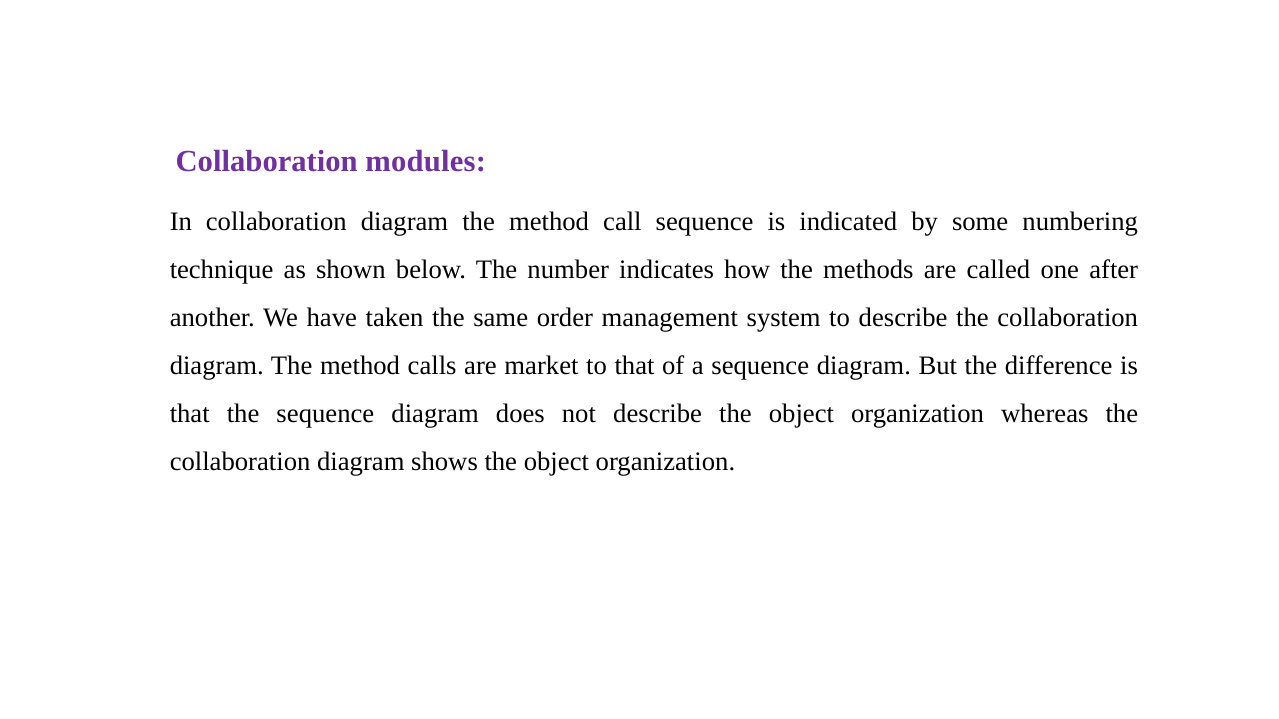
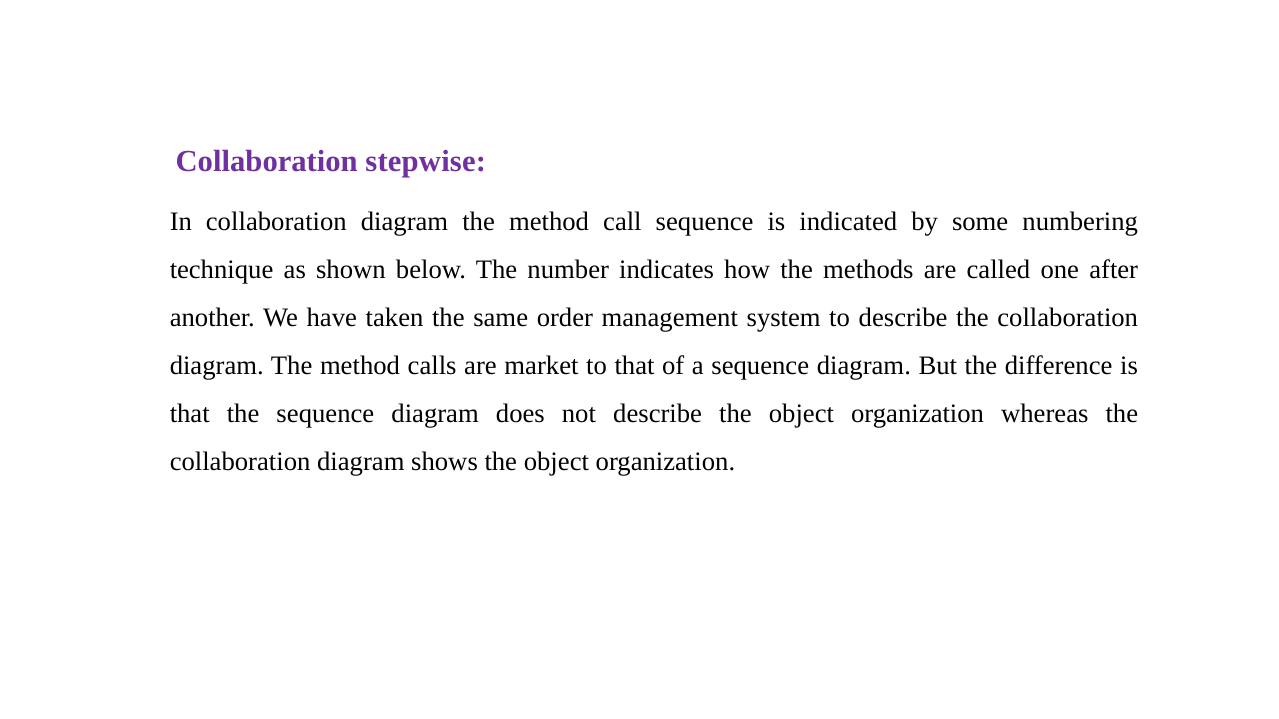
modules: modules -> stepwise (426, 161)
